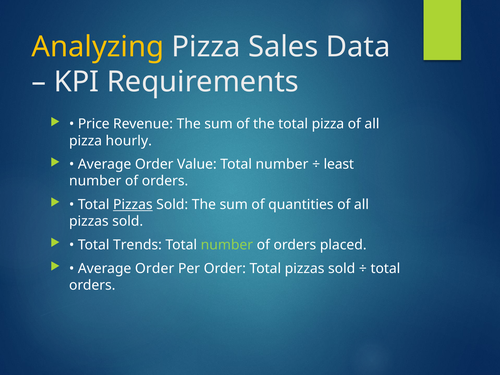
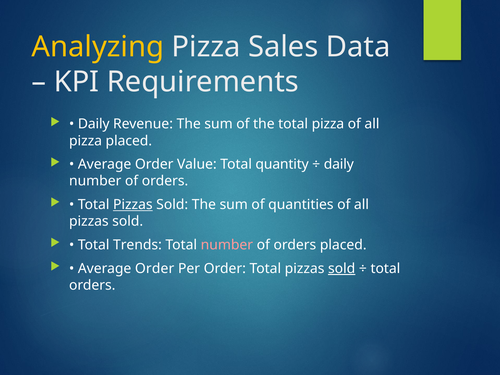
Price: Price -> Daily (94, 124)
pizza hourly: hourly -> placed (129, 141)
Value Total number: number -> quantity (282, 164)
least: least -> daily (339, 164)
number colour: light green -> pink (227, 245)
sold underline: none -> present (342, 269)
